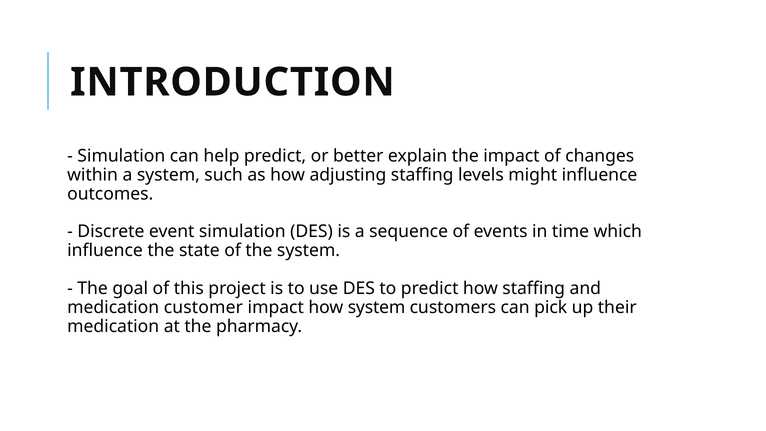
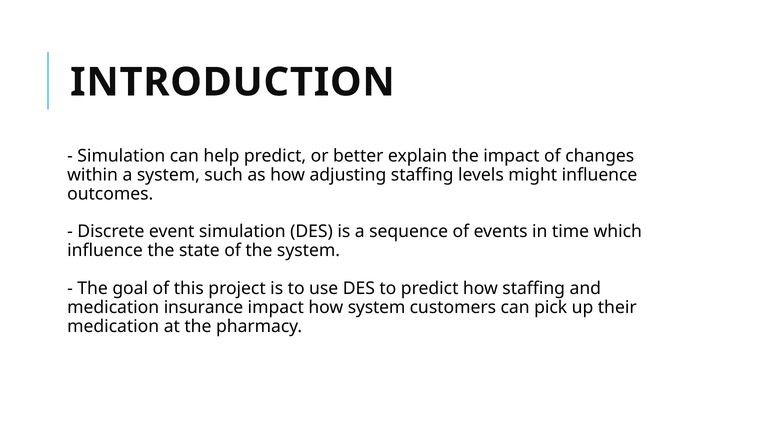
customer: customer -> insurance (204, 307)
